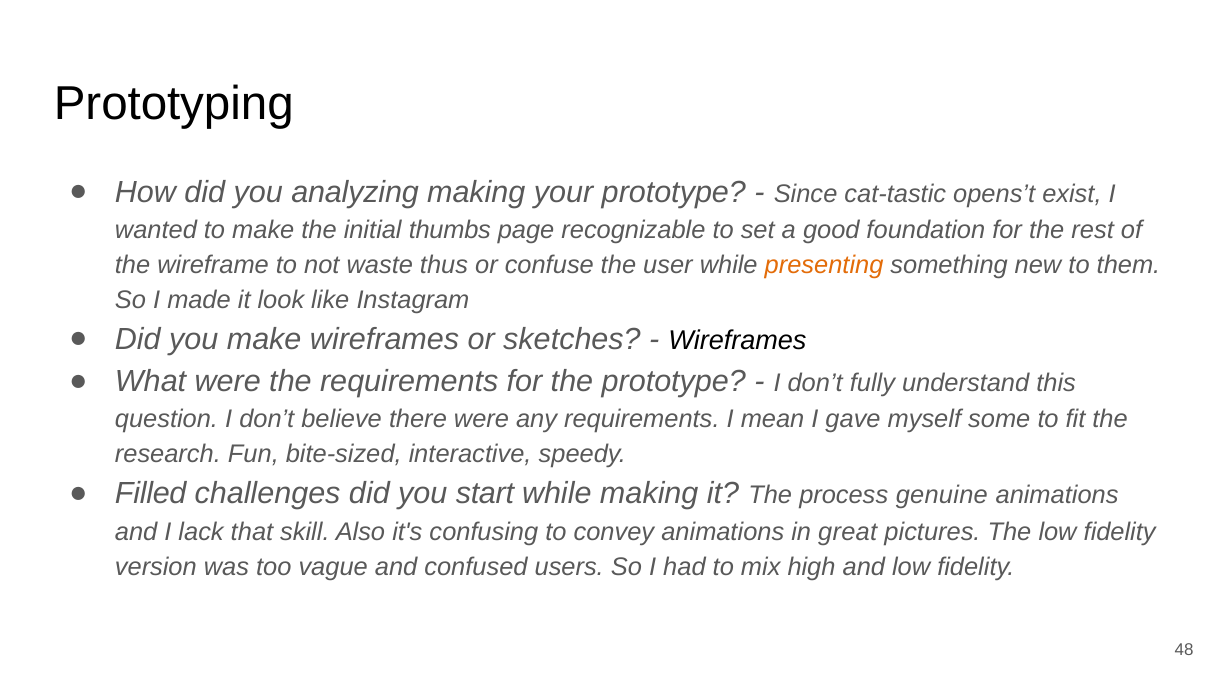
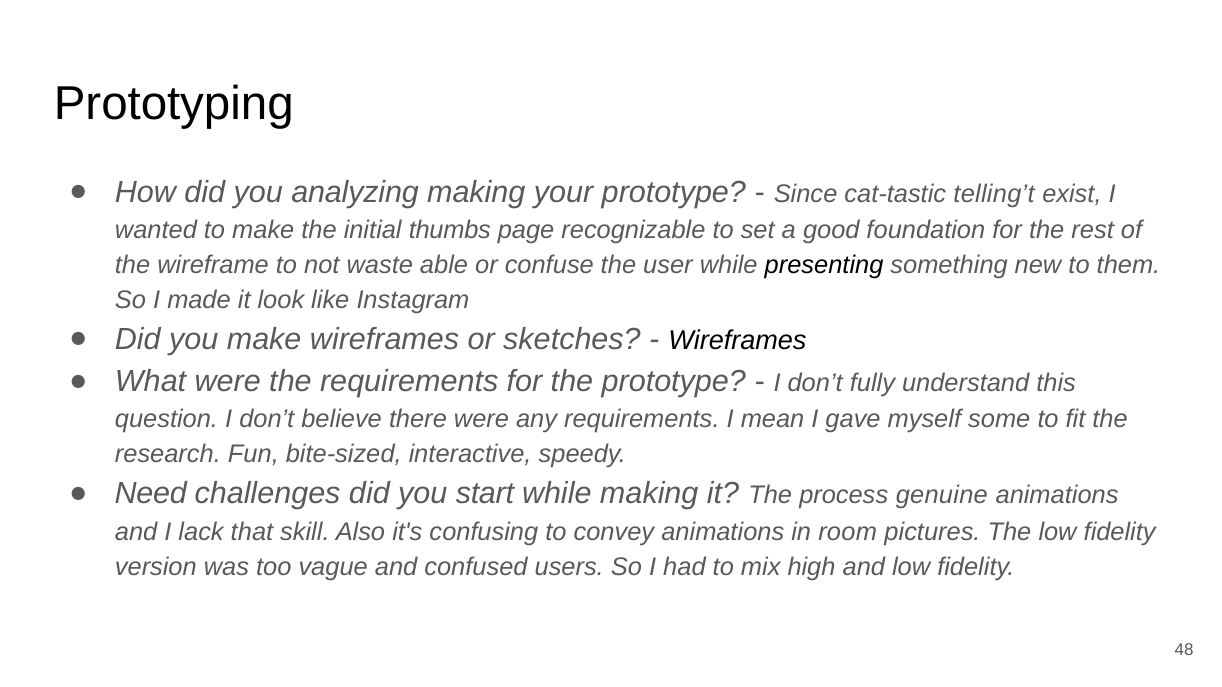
opens’t: opens’t -> telling’t (994, 194)
thus: thus -> able (444, 265)
presenting colour: orange -> black (824, 265)
Filled: Filled -> Need (151, 494)
great: great -> room (848, 532)
